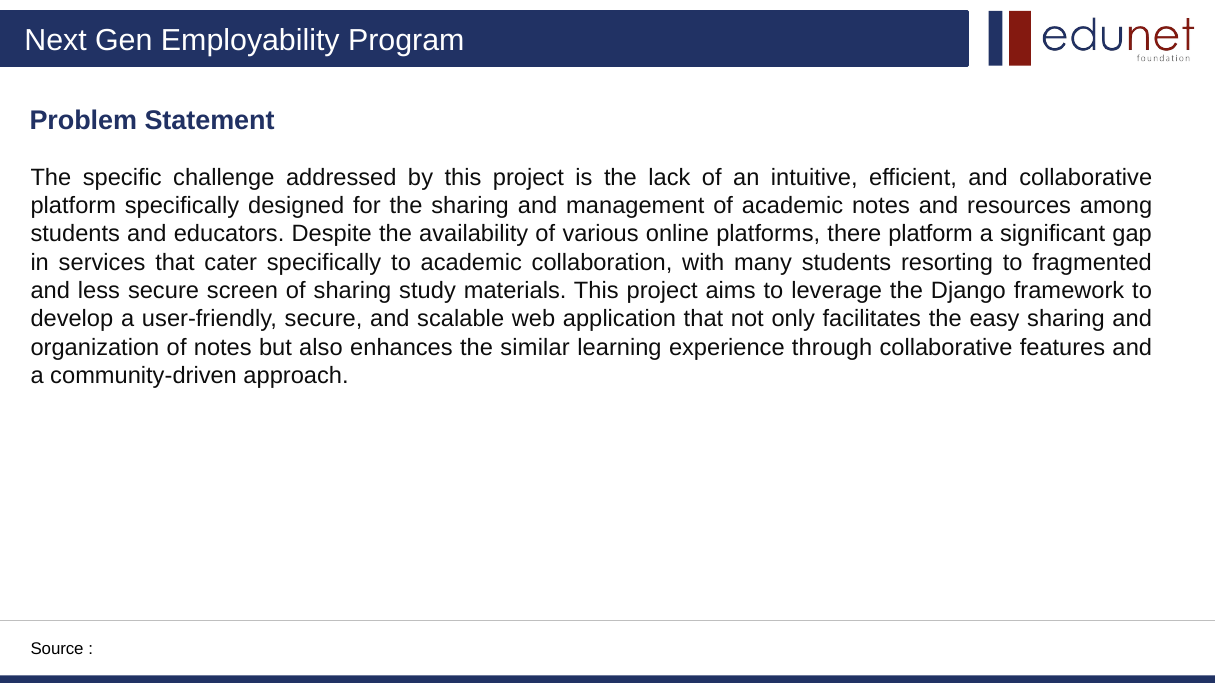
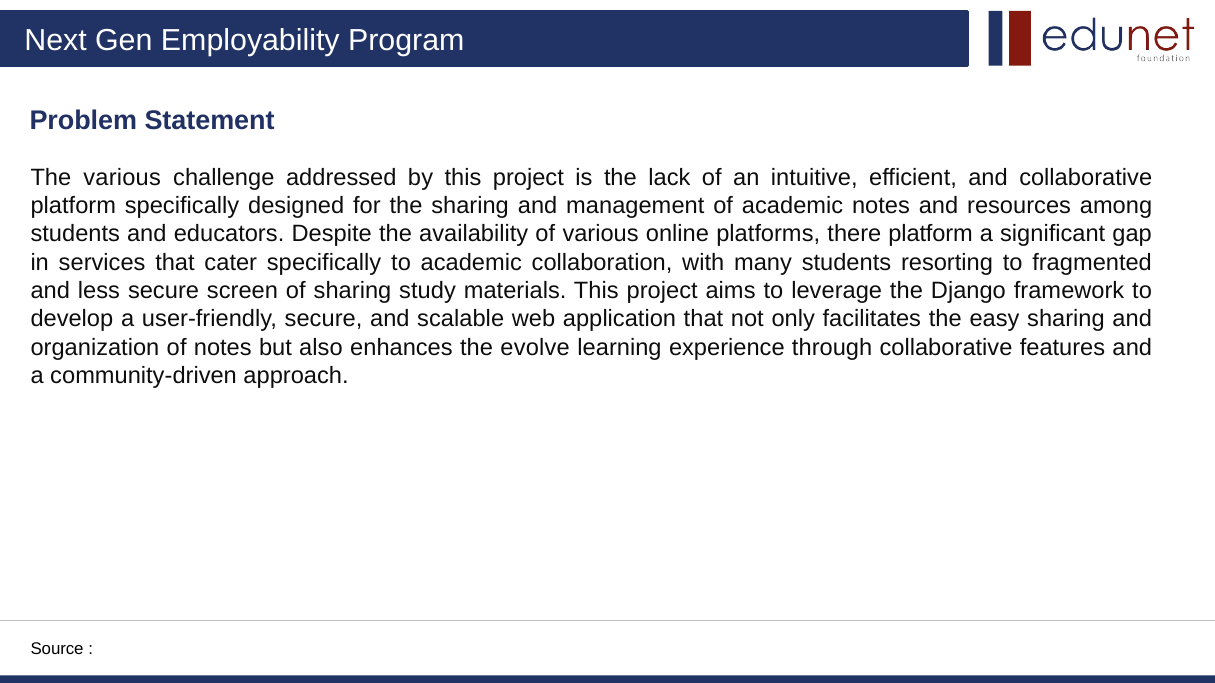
The specific: specific -> various (122, 178)
similar: similar -> evolve (535, 348)
